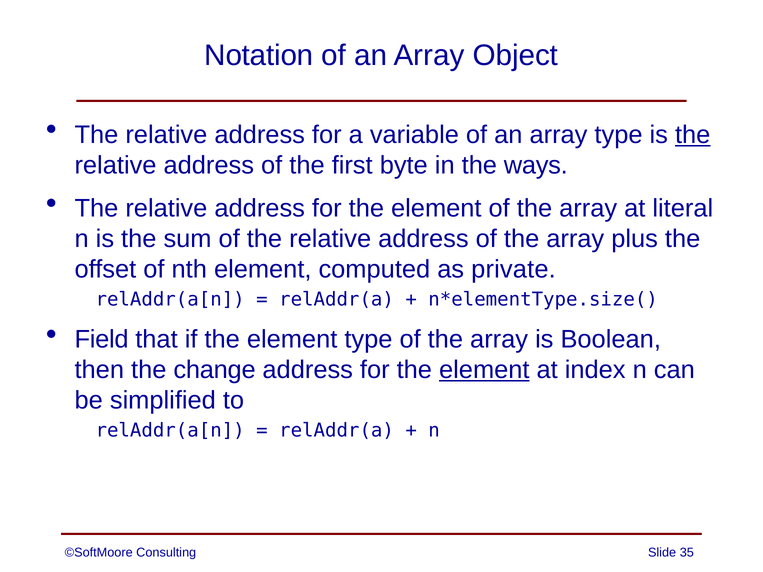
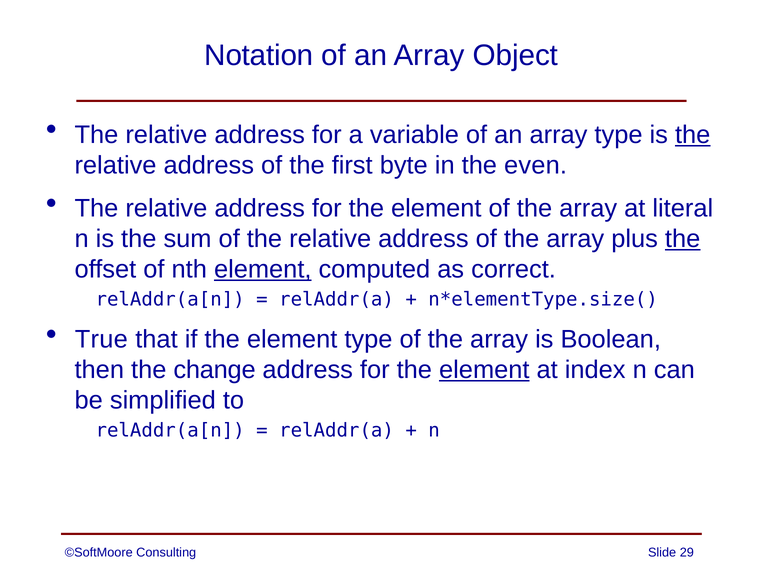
ways: ways -> even (536, 165)
the underline: none -> present (683, 239)
element underline: none -> present (263, 269)
private: private -> correct (514, 269)
Field: Field -> True (101, 339)
35: 35 -> 29 (687, 553)
